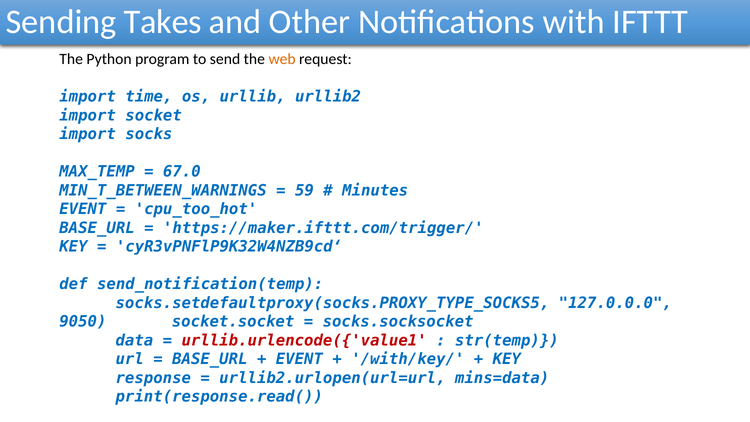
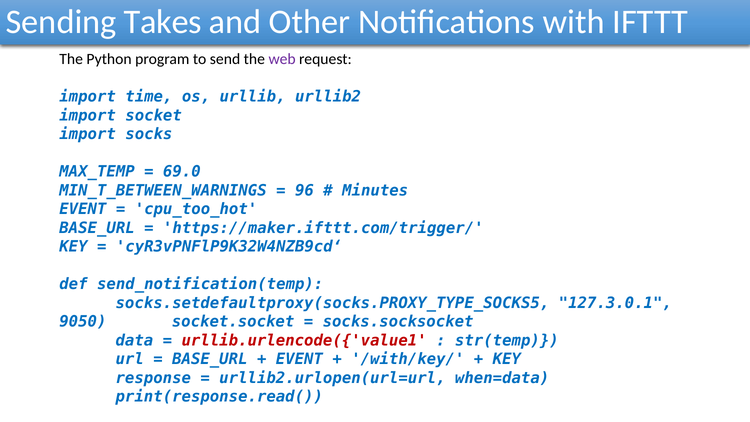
web colour: orange -> purple (282, 59)
67.0: 67.0 -> 69.0 (182, 172)
59: 59 -> 96 (304, 190)
127.0.0.0: 127.0.0.0 -> 127.3.0.1 (615, 303)
mins=data: mins=data -> when=data (502, 378)
